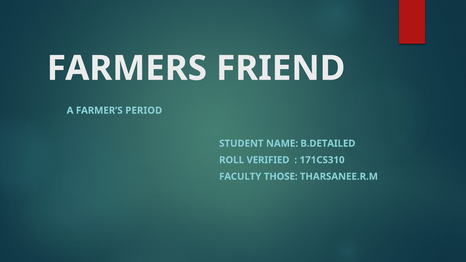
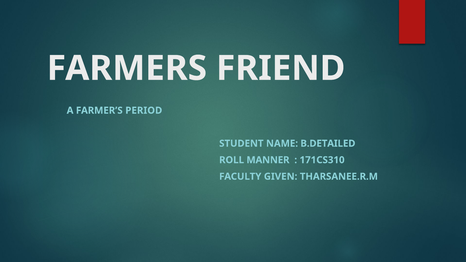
VERIFIED: VERIFIED -> MANNER (268, 160)
THOSE: THOSE -> GIVEN (281, 177)
